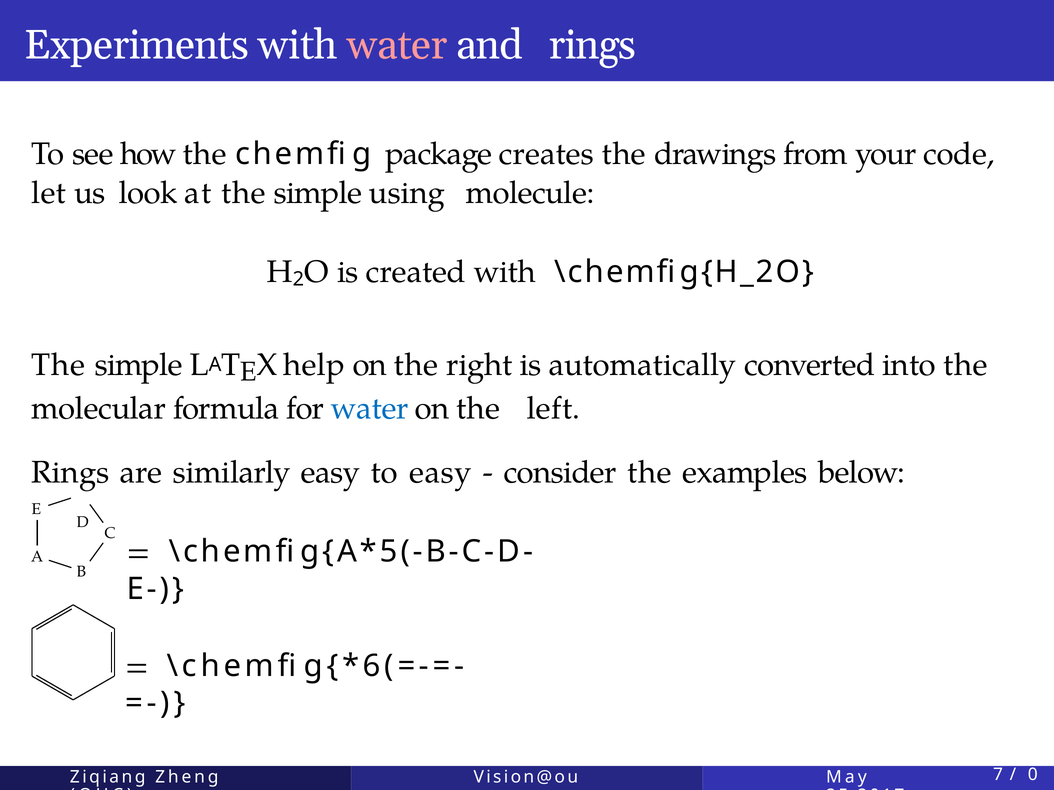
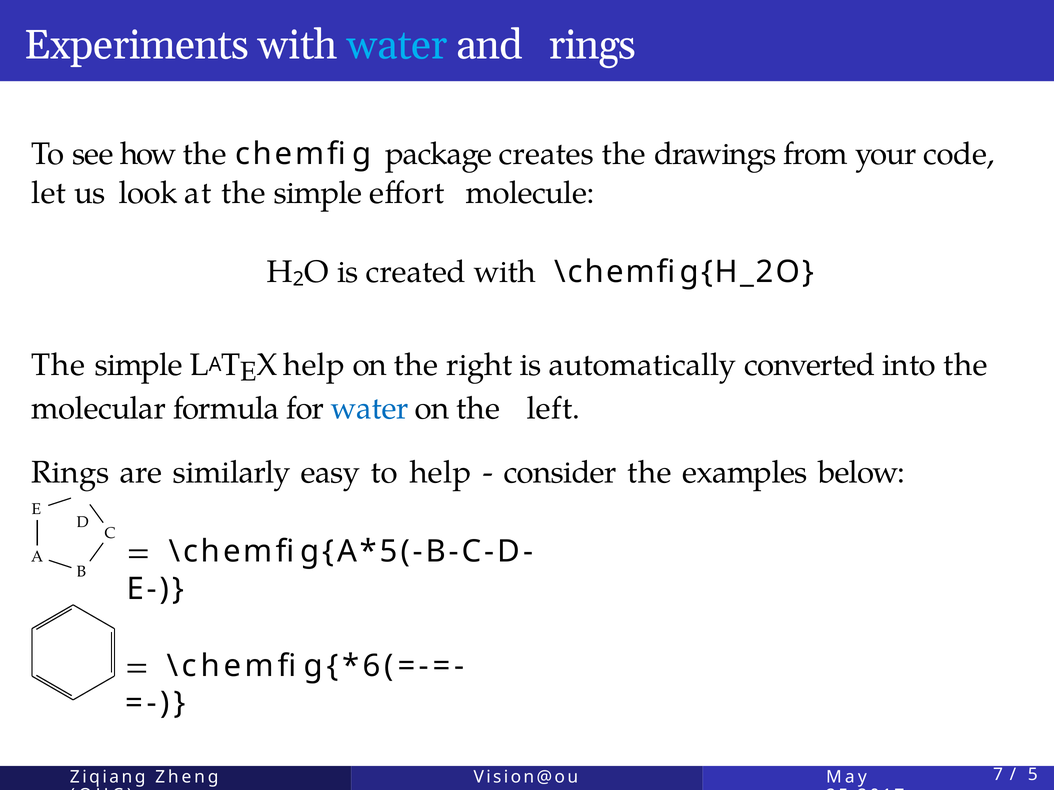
water colour: pink -> light blue (397, 45)
using: using -> eﬀort (407, 193)
to easy: easy -> help (440, 473)
0: 0 -> 5 (1033, 775)
